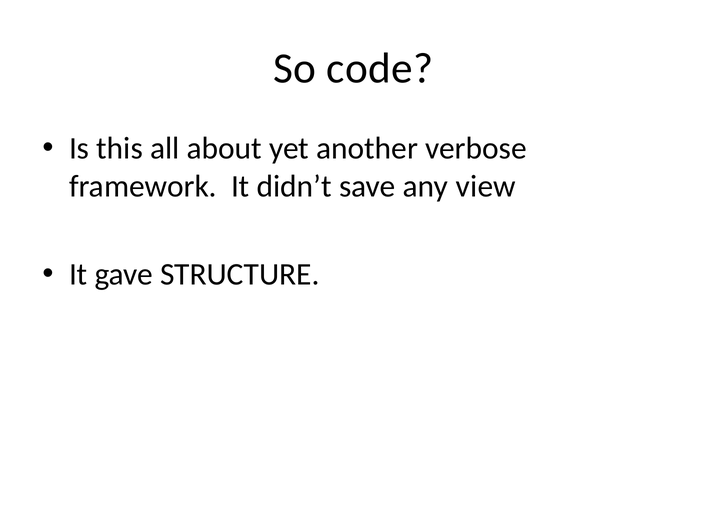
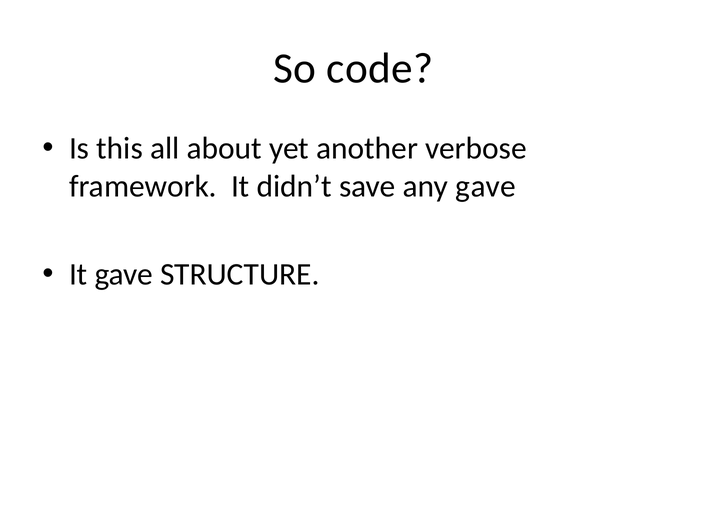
any view: view -> gave (486, 186)
